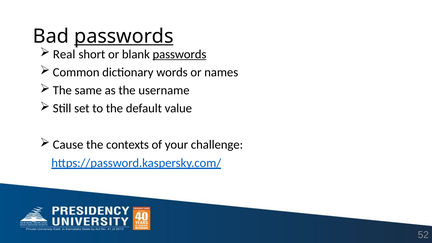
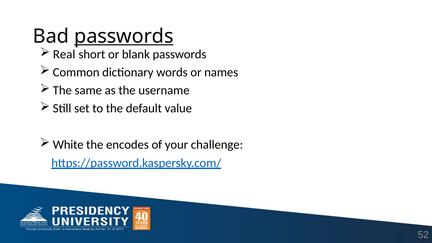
passwords underline: present -> none (179, 54)
Cause: Cause -> White (68, 145)
contexts: contexts -> encodes (127, 145)
